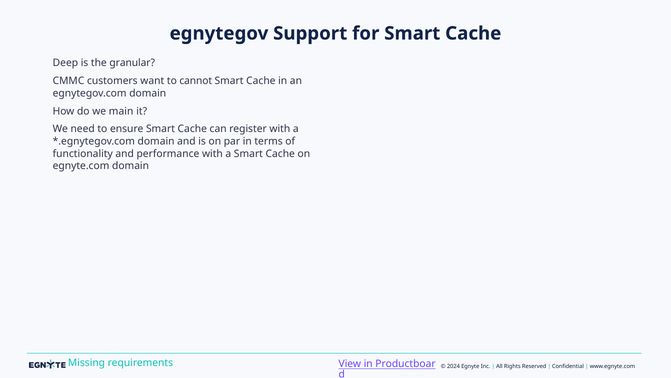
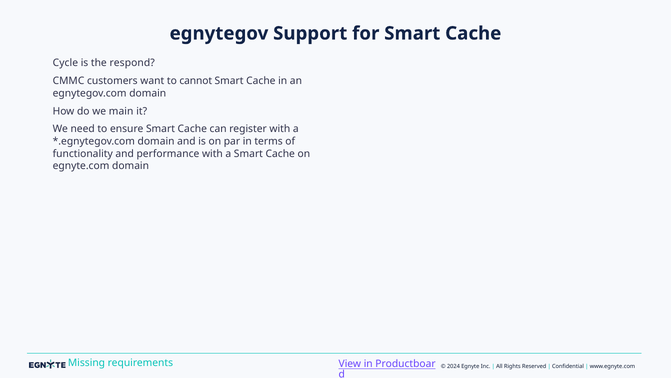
Deep: Deep -> Cycle (65, 63)
granular: granular -> respond (132, 63)
